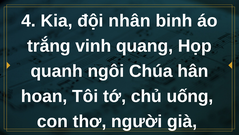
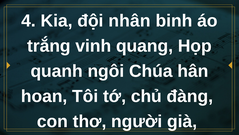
uống: uống -> đàng (190, 96)
